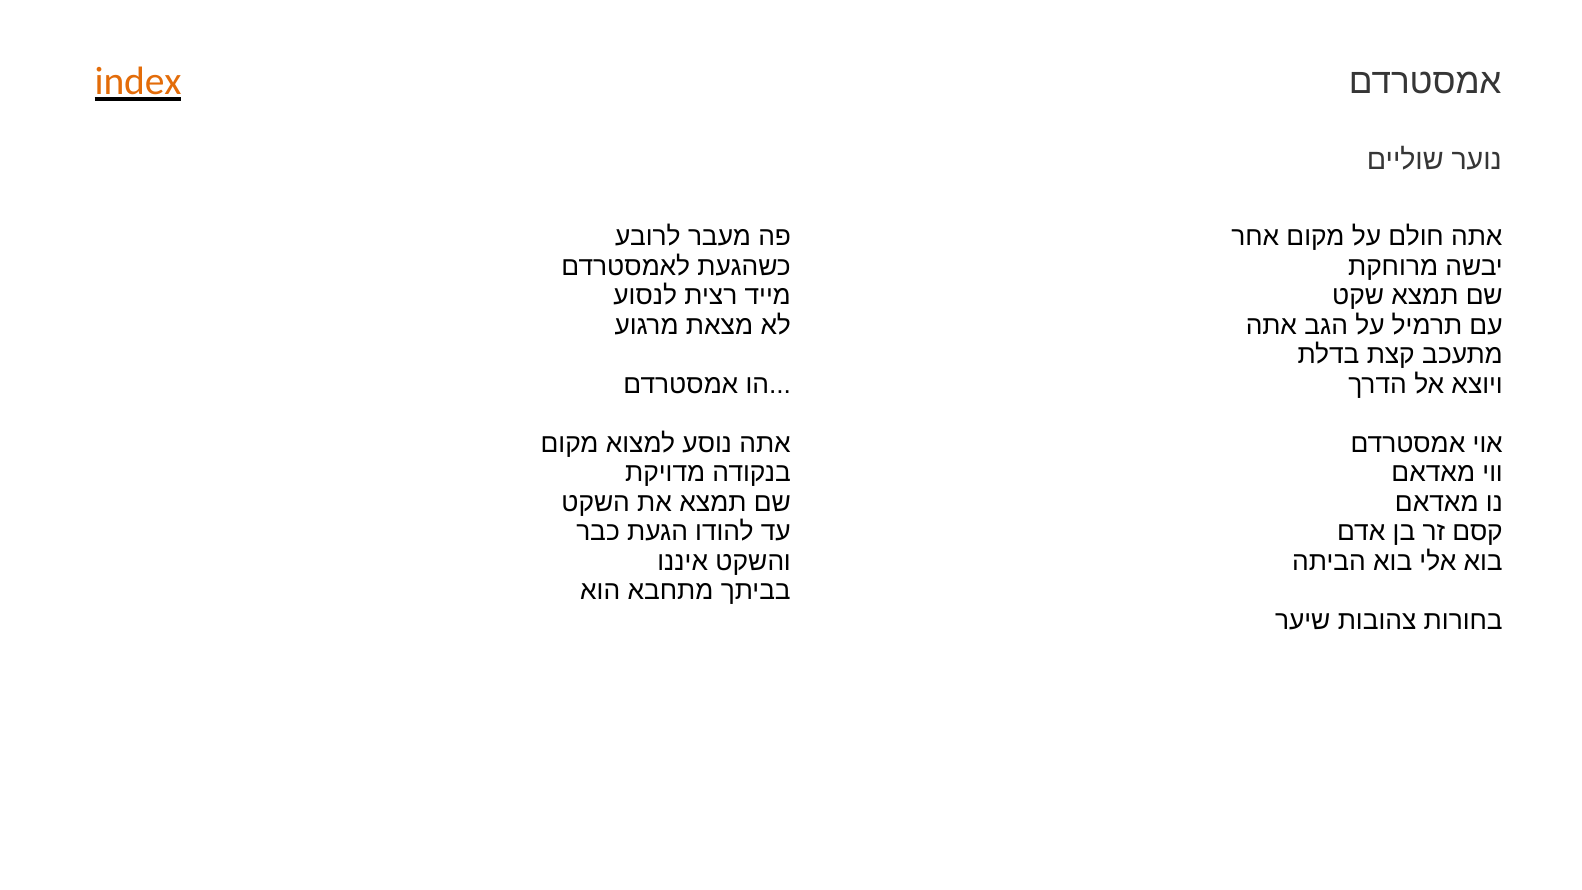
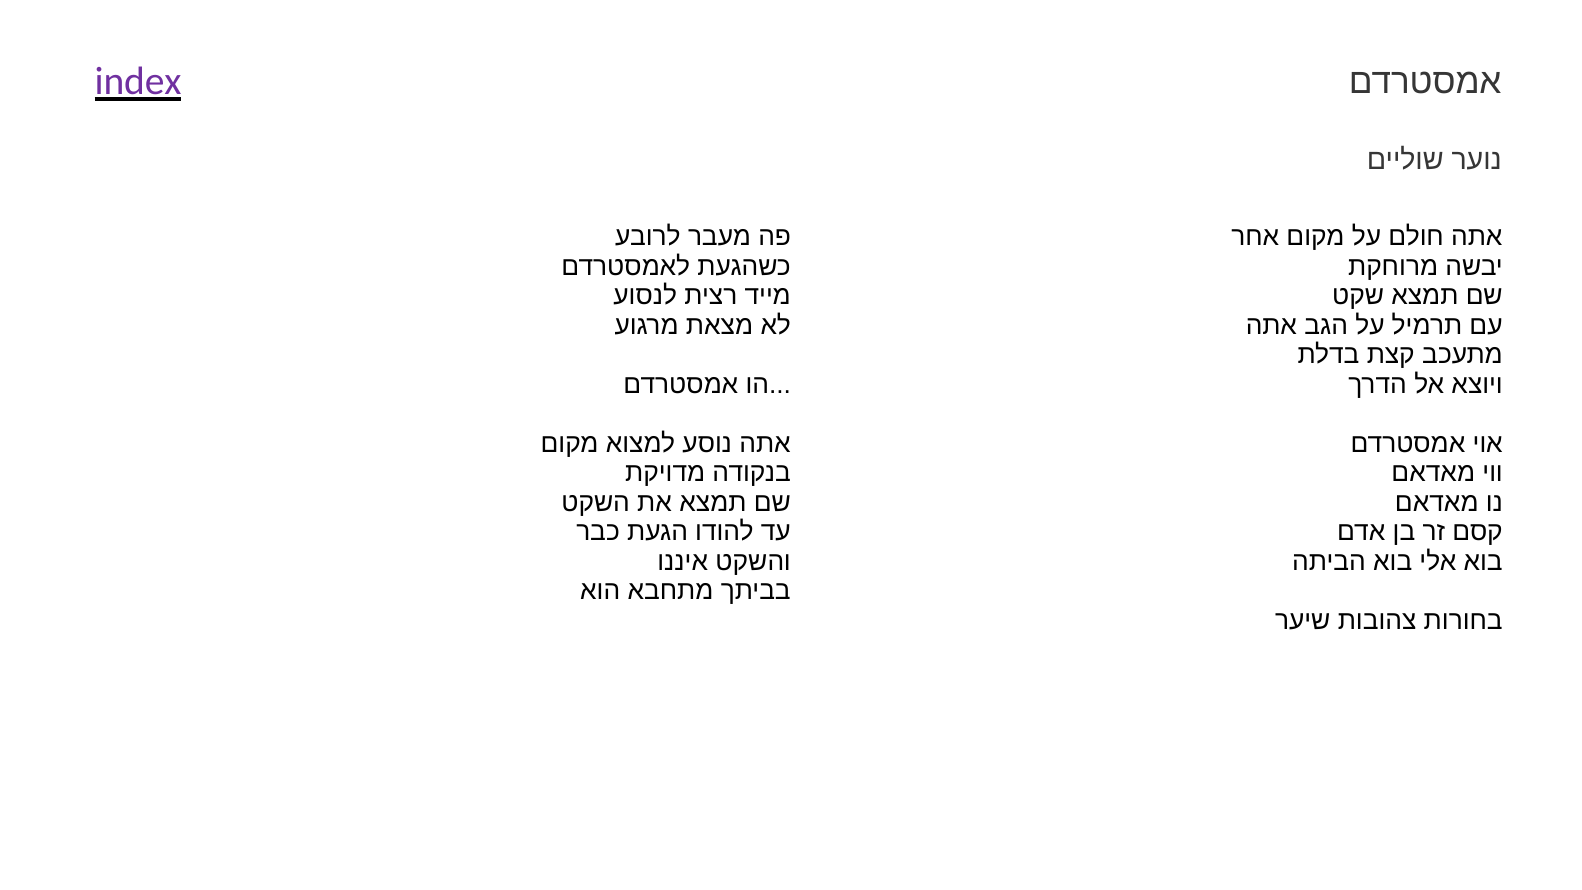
index colour: orange -> purple (138, 81)
